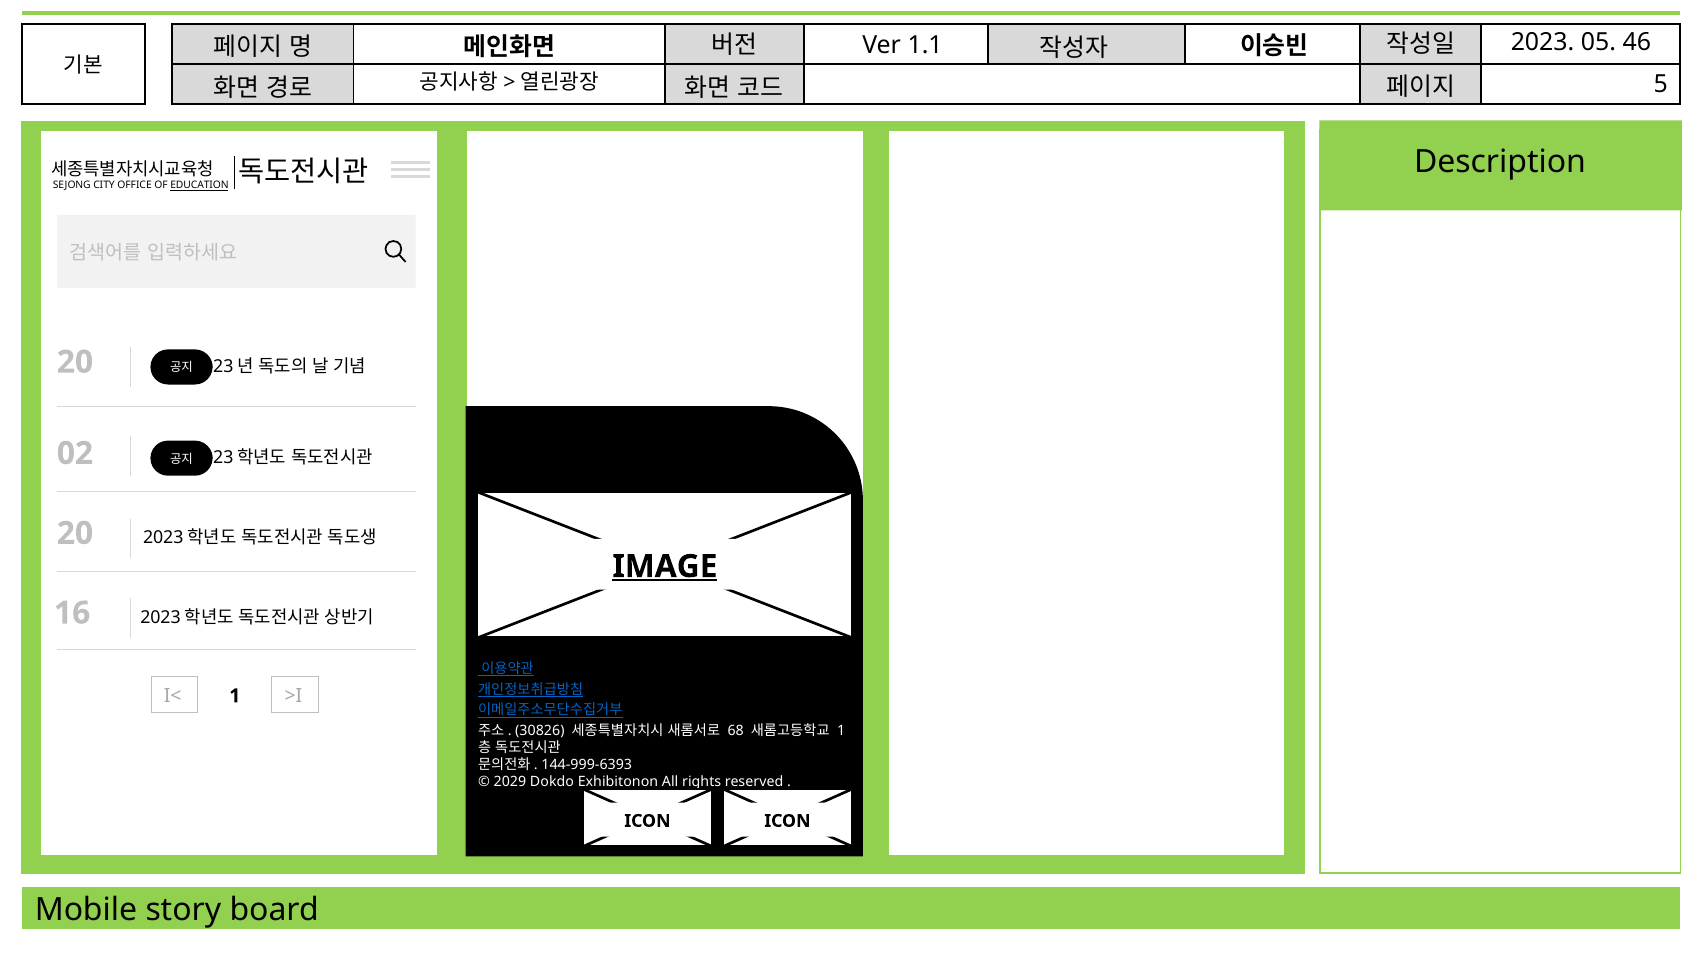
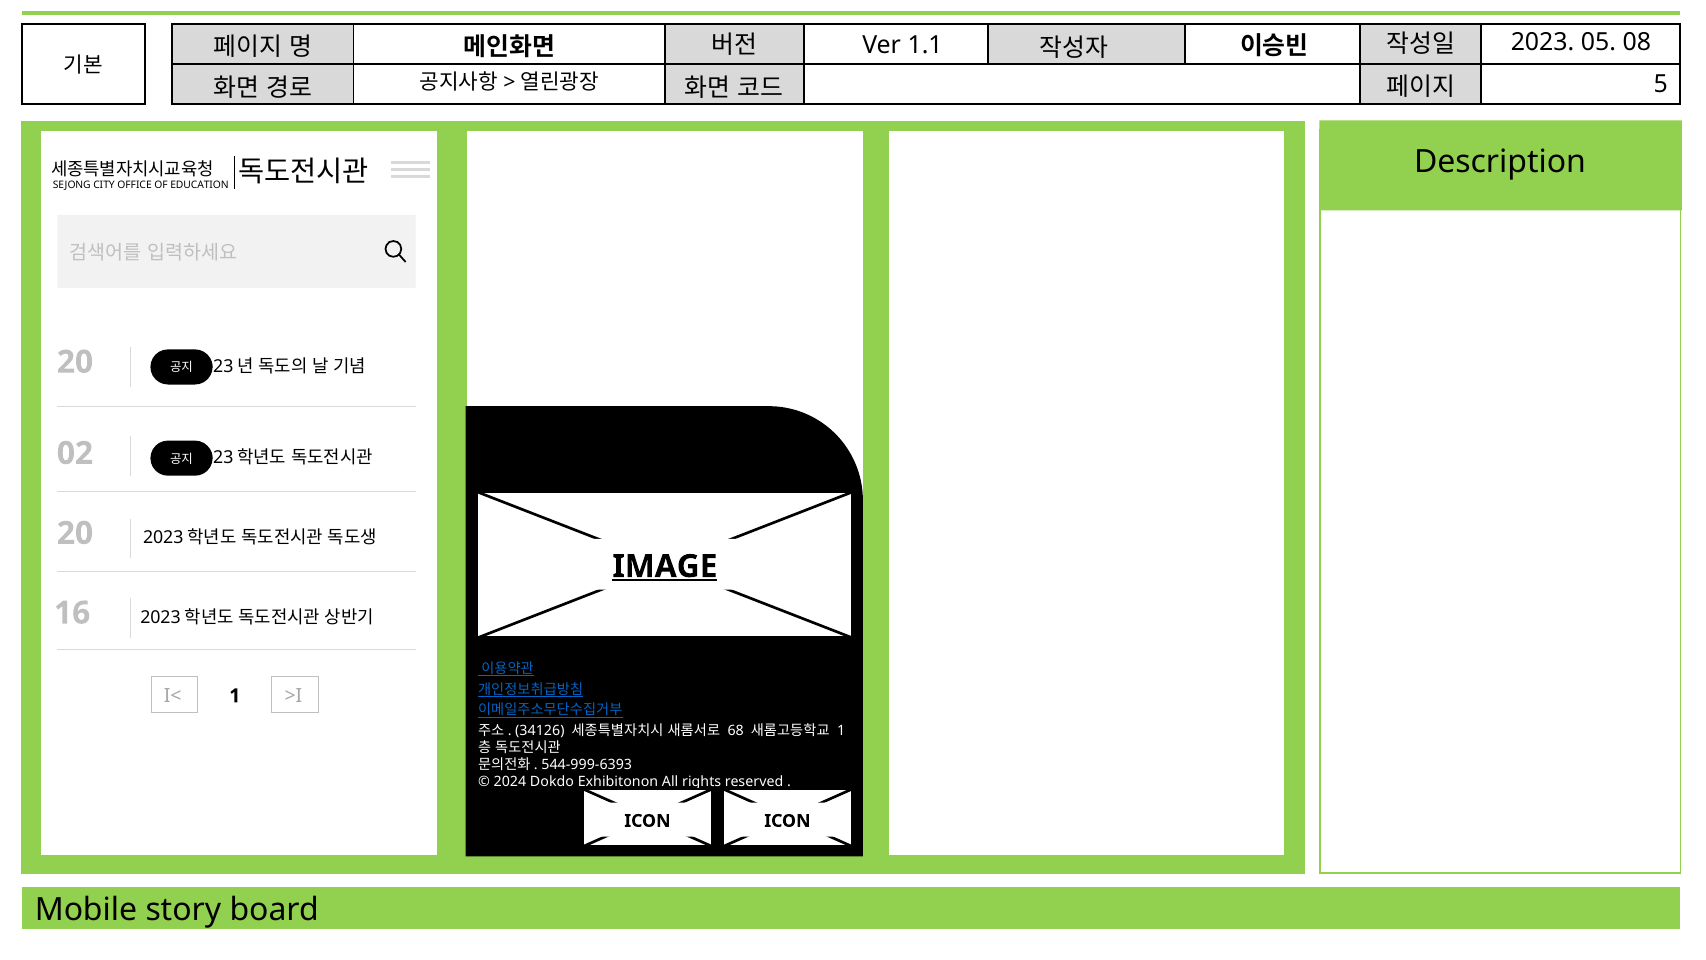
46: 46 -> 08 (1637, 43)
EDUCATION underline: present -> none (199, 185)
30826: 30826 -> 34126 (540, 731)
144-999-6393: 144-999-6393 -> 544-999-6393 (587, 765)
2029: 2029 -> 2024 (510, 782)
